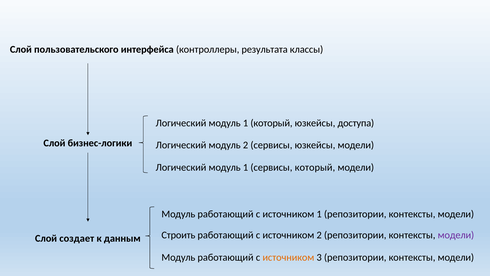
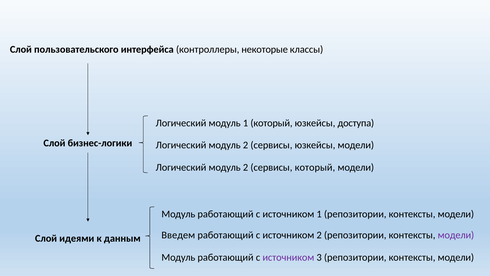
результата: результата -> некоторые (265, 49)
1: 1 -> 2 (246, 167)
Строить: Строить -> Введем (178, 235)
создает: создает -> идеями (77, 238)
источником colour: orange -> purple (288, 257)
